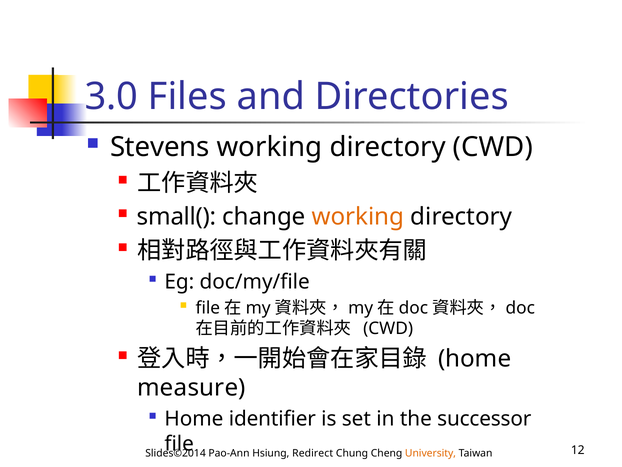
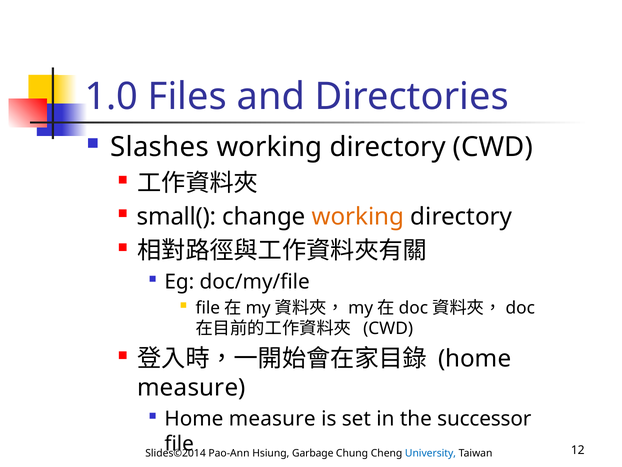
3.0: 3.0 -> 1.0 (111, 96)
Stevens: Stevens -> Slashes (160, 147)
identifier: identifier -> measure (272, 418)
Redirect: Redirect -> Garbage (313, 453)
University colour: orange -> blue (431, 453)
